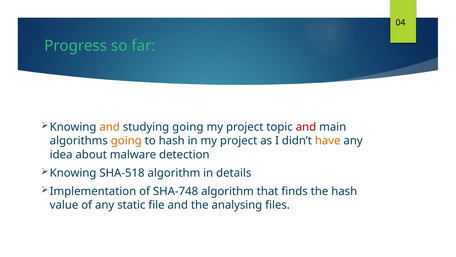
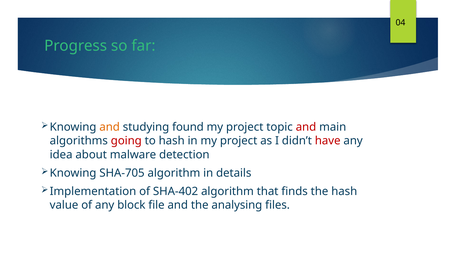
studying going: going -> found (188, 127)
going colour: orange -> red (126, 141)
have colour: orange -> red (328, 141)
SHA-518: SHA-518 -> SHA-705 (122, 173)
SHA-748: SHA-748 -> SHA-402 (176, 191)
static: static -> block (131, 205)
